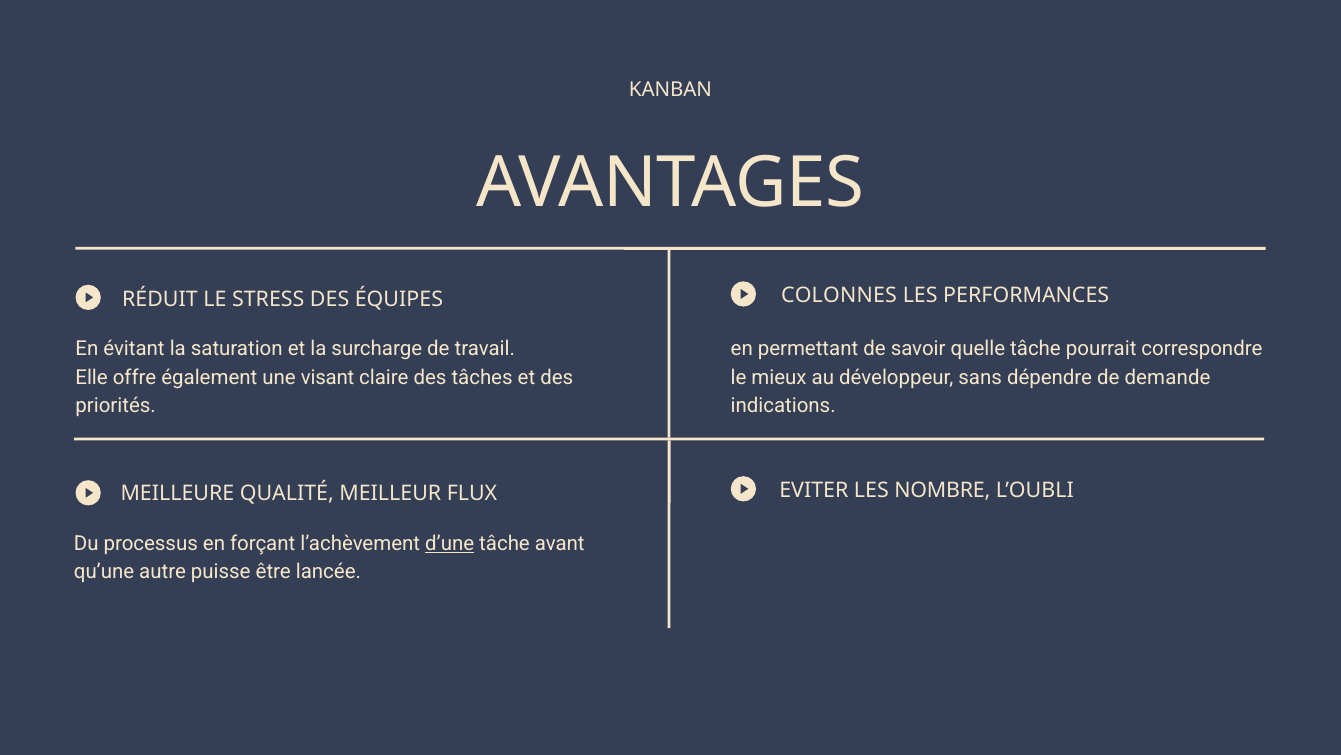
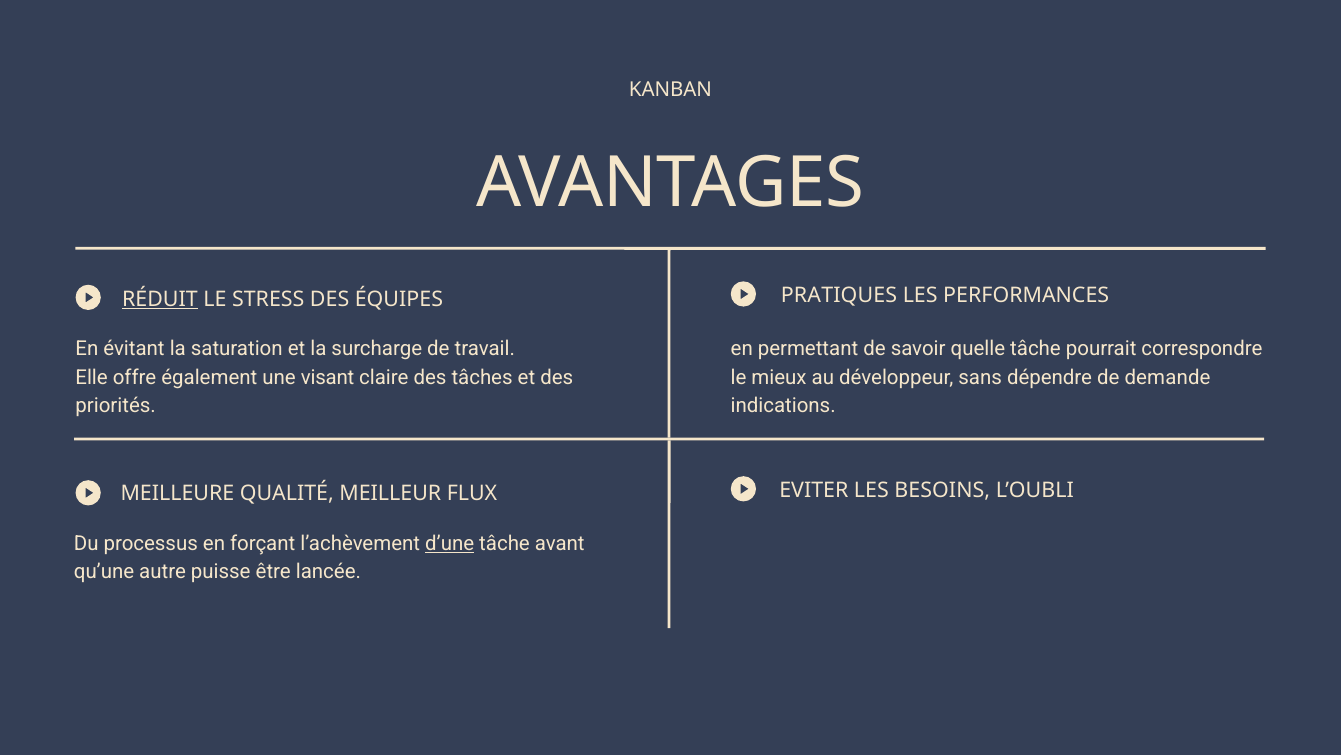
RÉDUIT underline: none -> present (160, 299)
COLONNES: COLONNES -> PRATIQUES (839, 295)
NOMBRE: NOMBRE -> BESOINS (942, 490)
